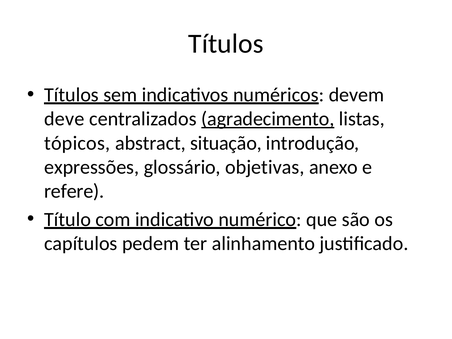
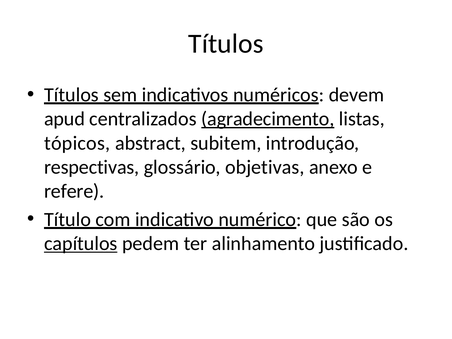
deve: deve -> apud (65, 119)
situação: situação -> subitem (226, 143)
expressões: expressões -> respectivas (92, 167)
capítulos underline: none -> present (81, 244)
